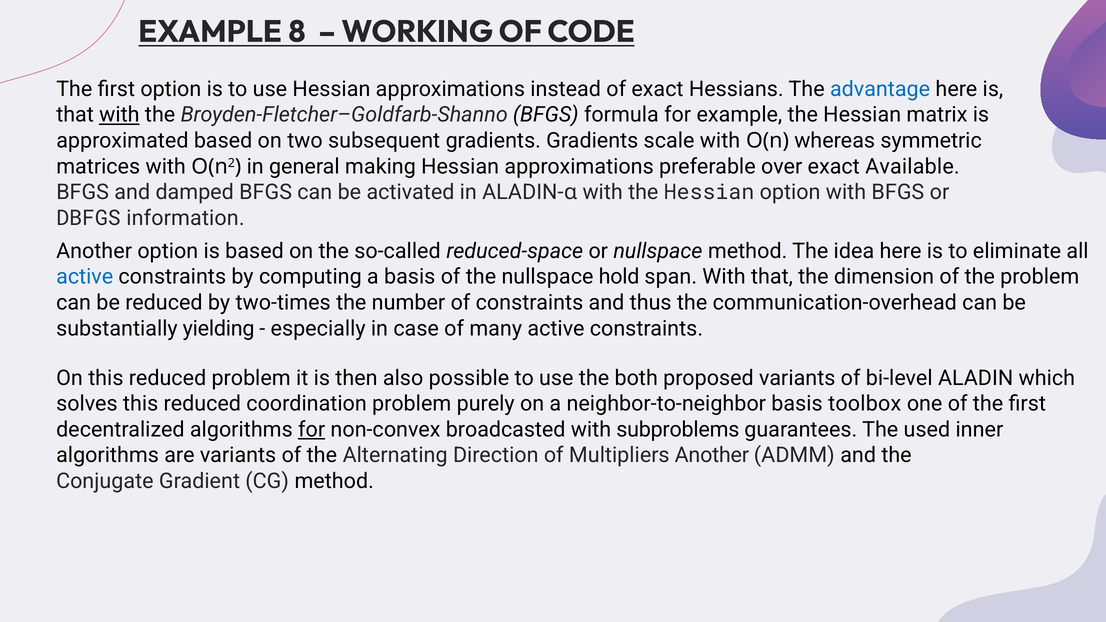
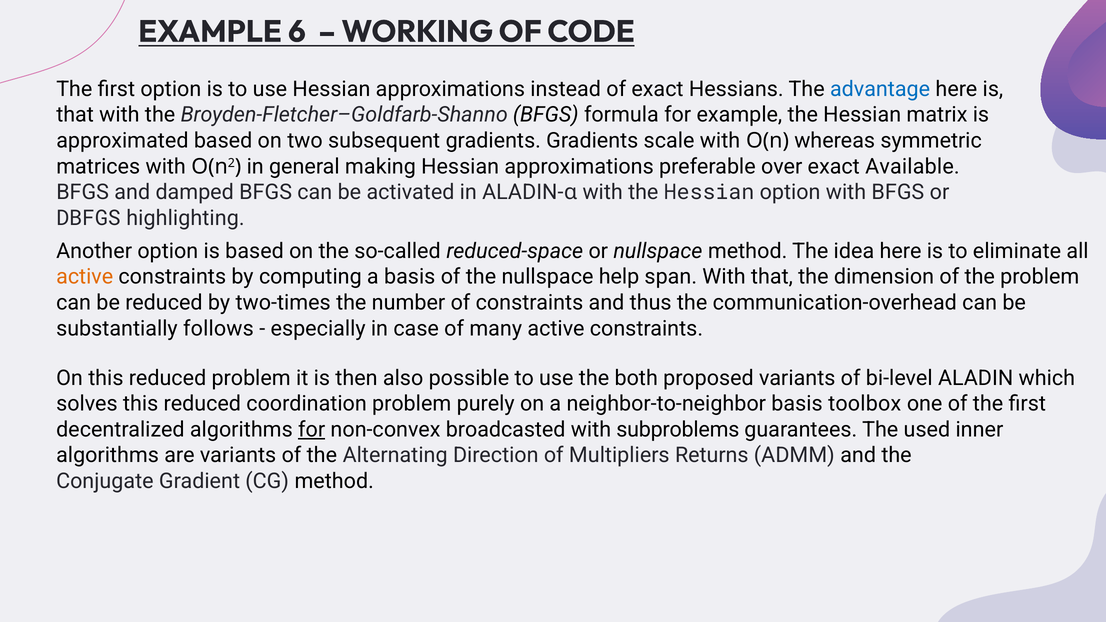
8: 8 -> 6 (297, 32)
with underline: present -> none (119, 115)
information: information -> highlighting (185, 218)
active colour: blue -> orange (85, 277)
hold: hold -> help (619, 277)
yielding: yielding -> follows (218, 328)
Multipliers Another: Another -> Returns (712, 456)
